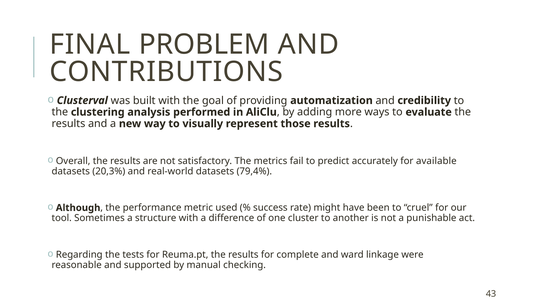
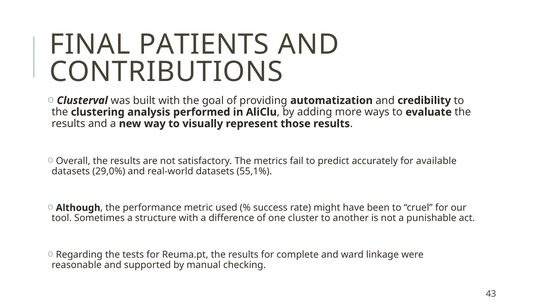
PROBLEM: PROBLEM -> PATIENTS (204, 45)
20,3%: 20,3% -> 29,0% (109, 171)
79,4%: 79,4% -> 55,1% (254, 171)
